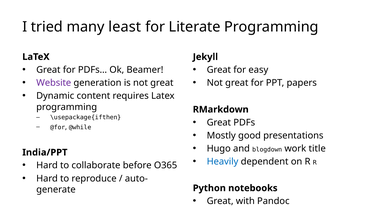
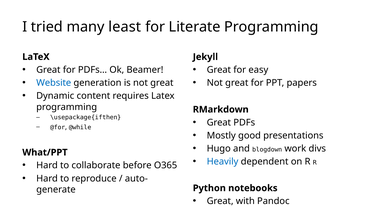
Website colour: purple -> blue (54, 83)
title: title -> divs (317, 149)
India/PPT: India/PPT -> What/PPT (45, 153)
